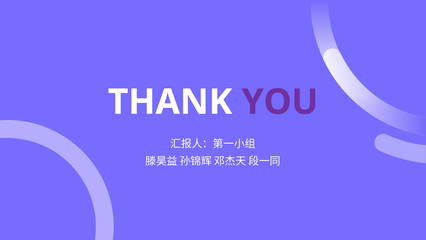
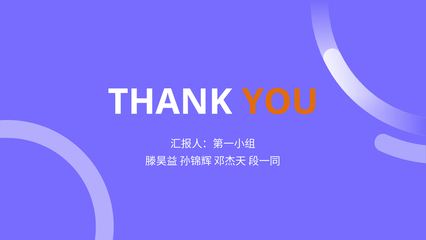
YOU colour: purple -> orange (280, 102)
